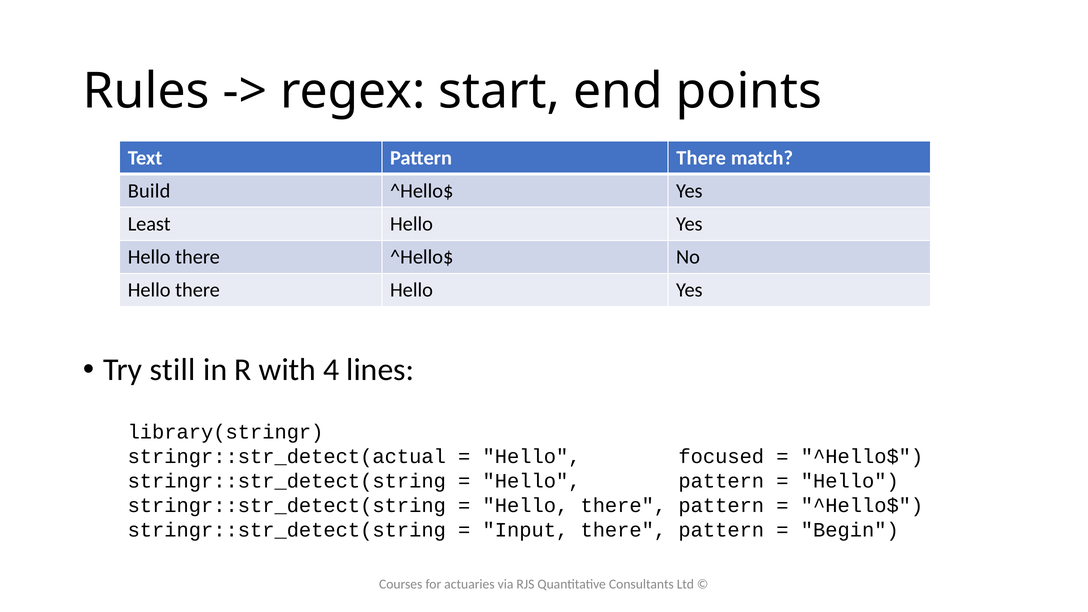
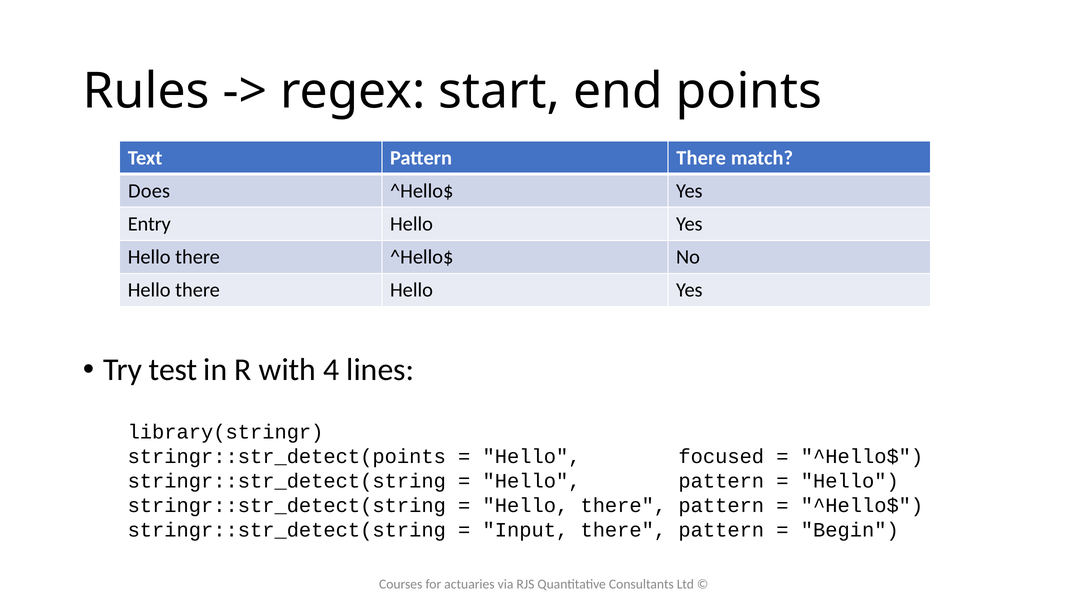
Build: Build -> Does (149, 191)
Least: Least -> Entry (149, 224)
still: still -> test (173, 370)
stringr::str_detect(actual: stringr::str_detect(actual -> stringr::str_detect(points (287, 457)
